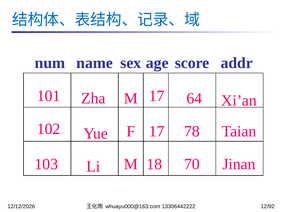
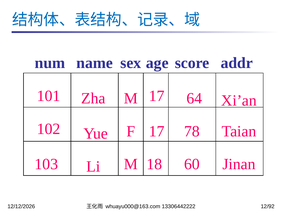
70: 70 -> 60 (192, 164)
